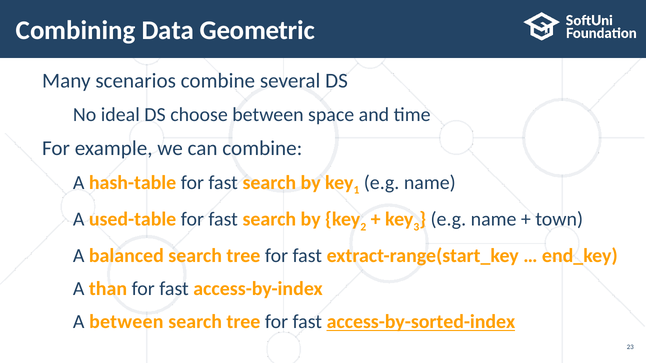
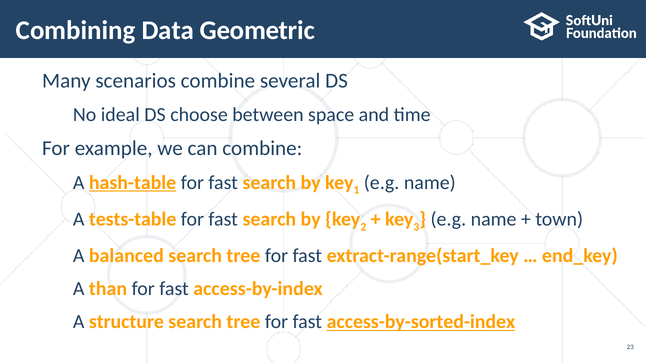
hash-table underline: none -> present (133, 183)
used-table: used-table -> tests-table (133, 219)
between: between -> structure (126, 322)
